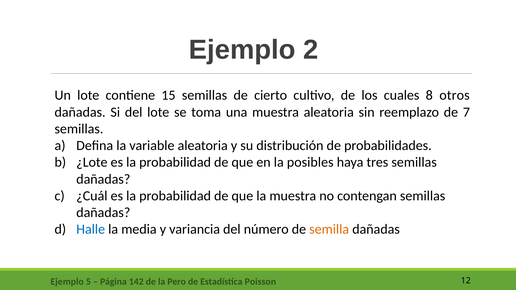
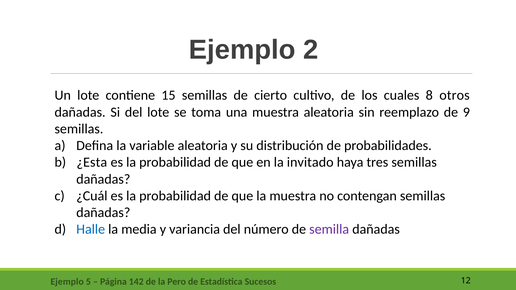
7: 7 -> 9 (466, 112)
¿Lote: ¿Lote -> ¿Esta (92, 162)
posibles: posibles -> invitado (310, 162)
semilla colour: orange -> purple (329, 230)
Poisson: Poisson -> Sucesos (260, 282)
